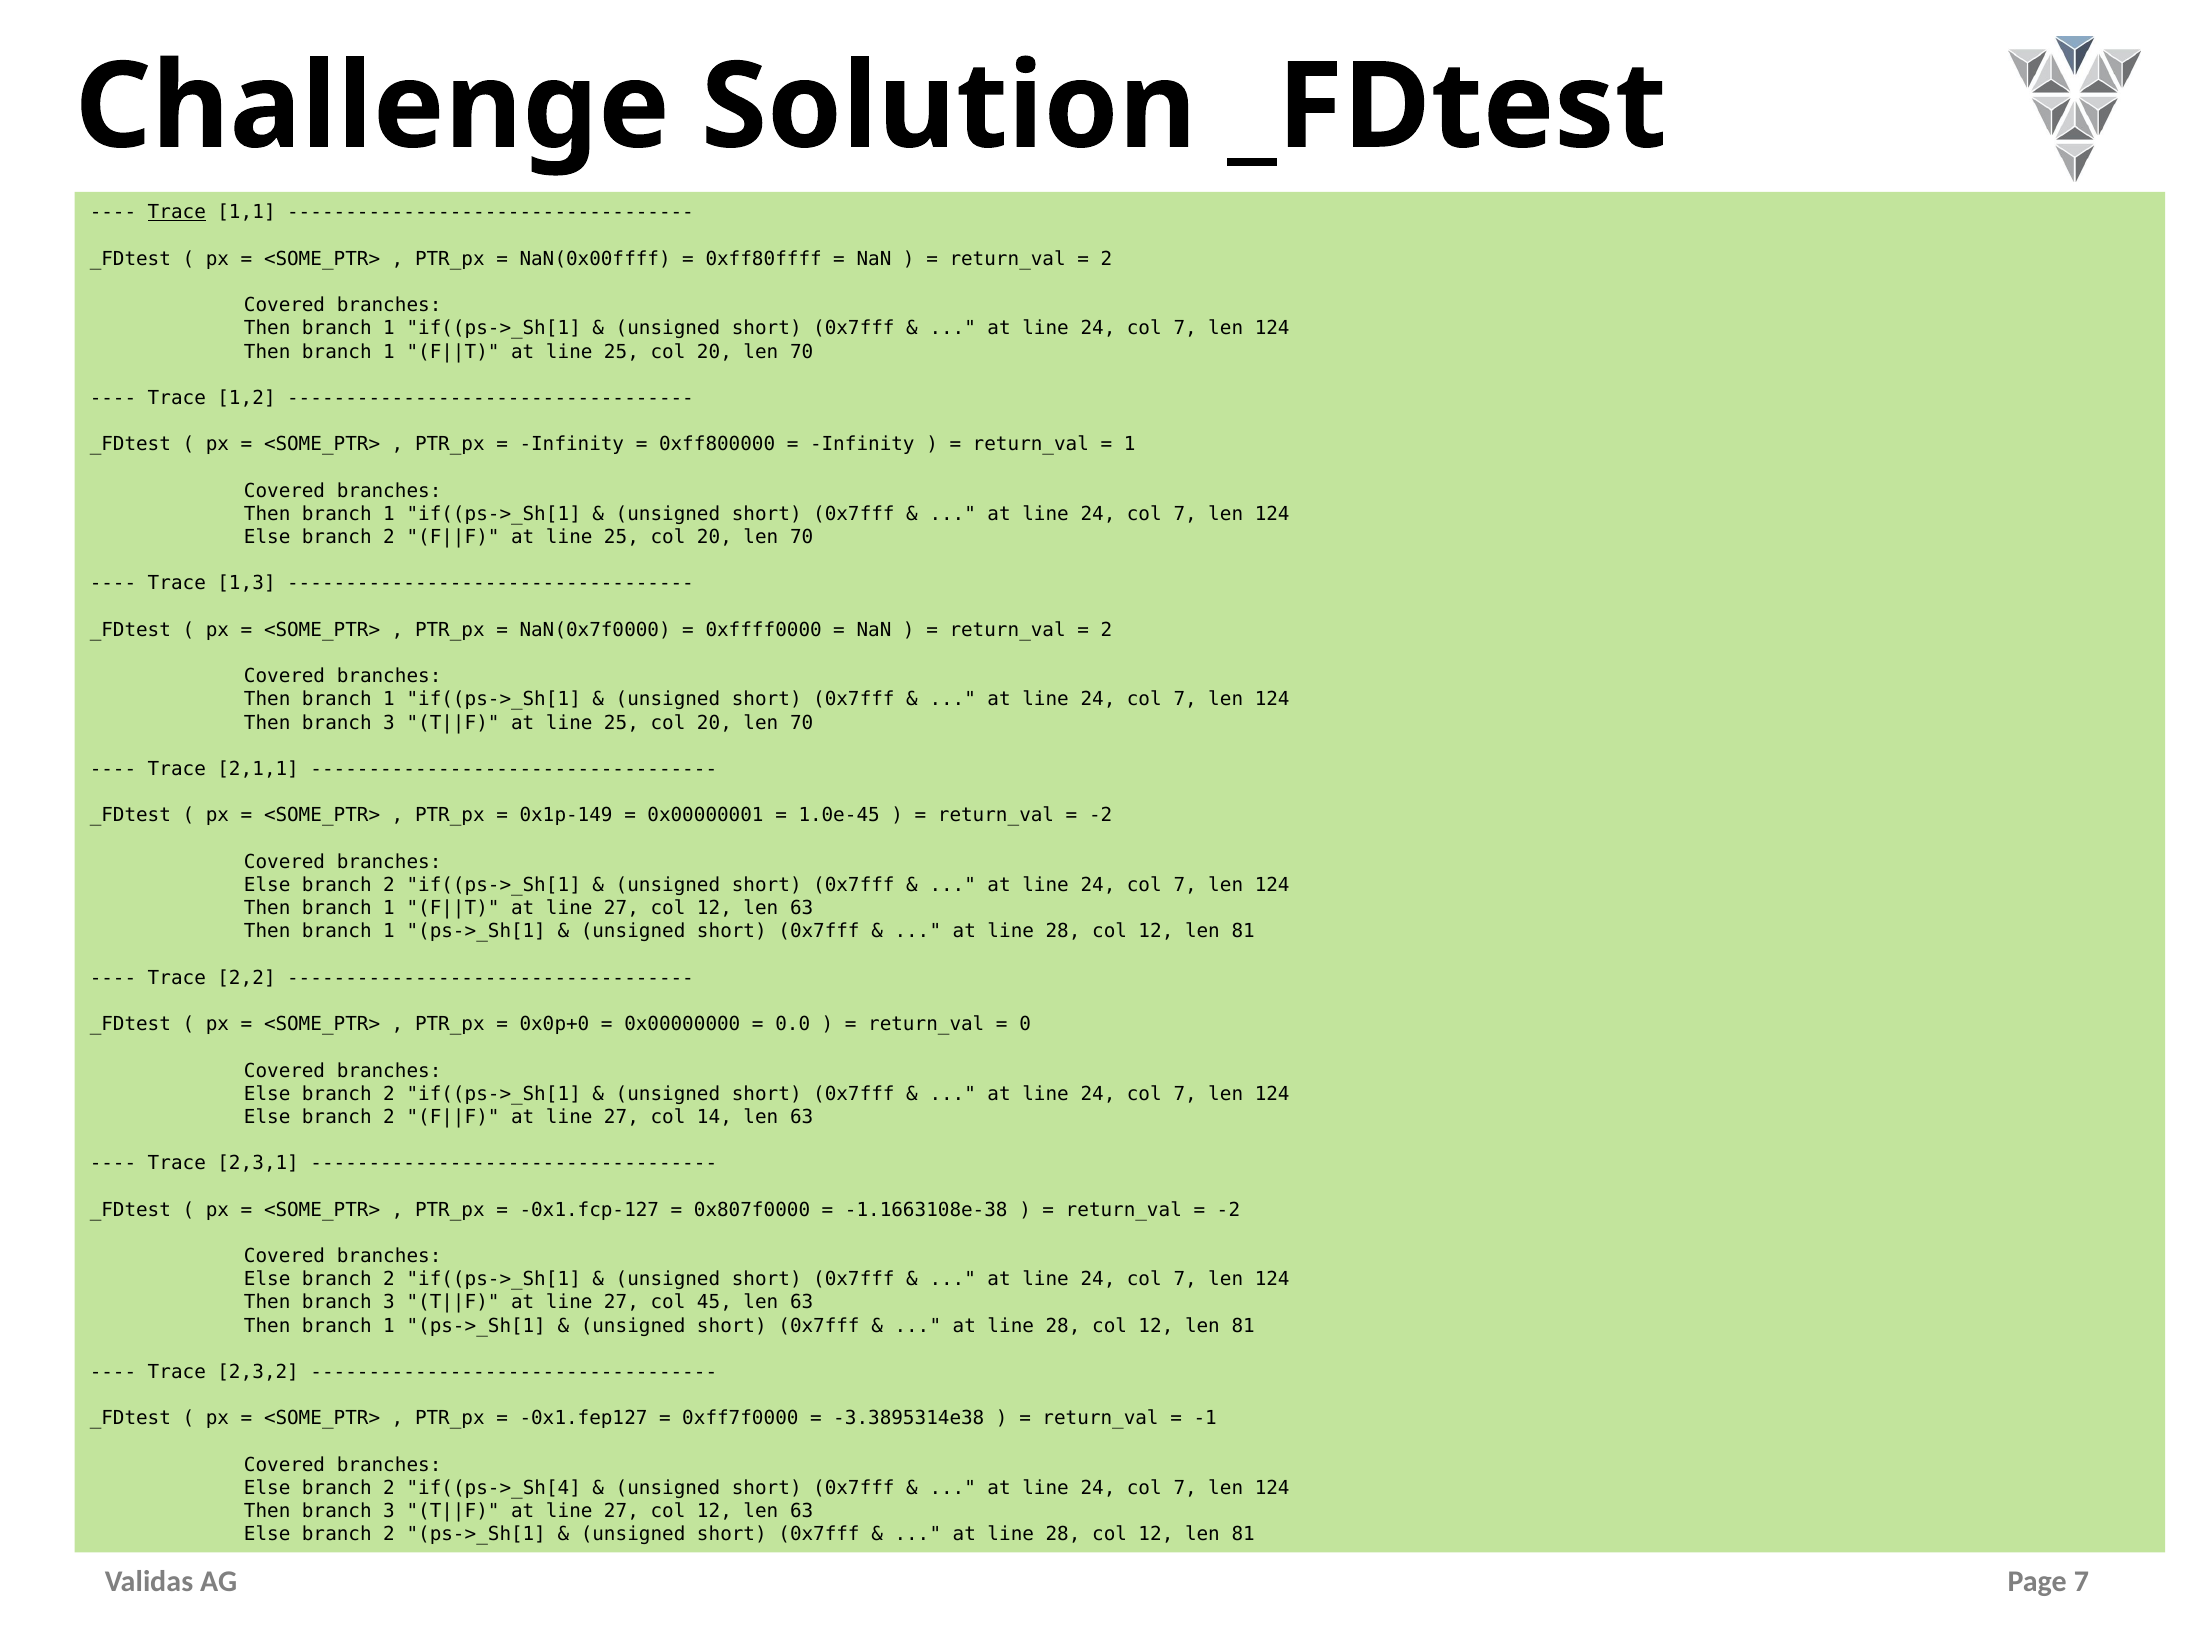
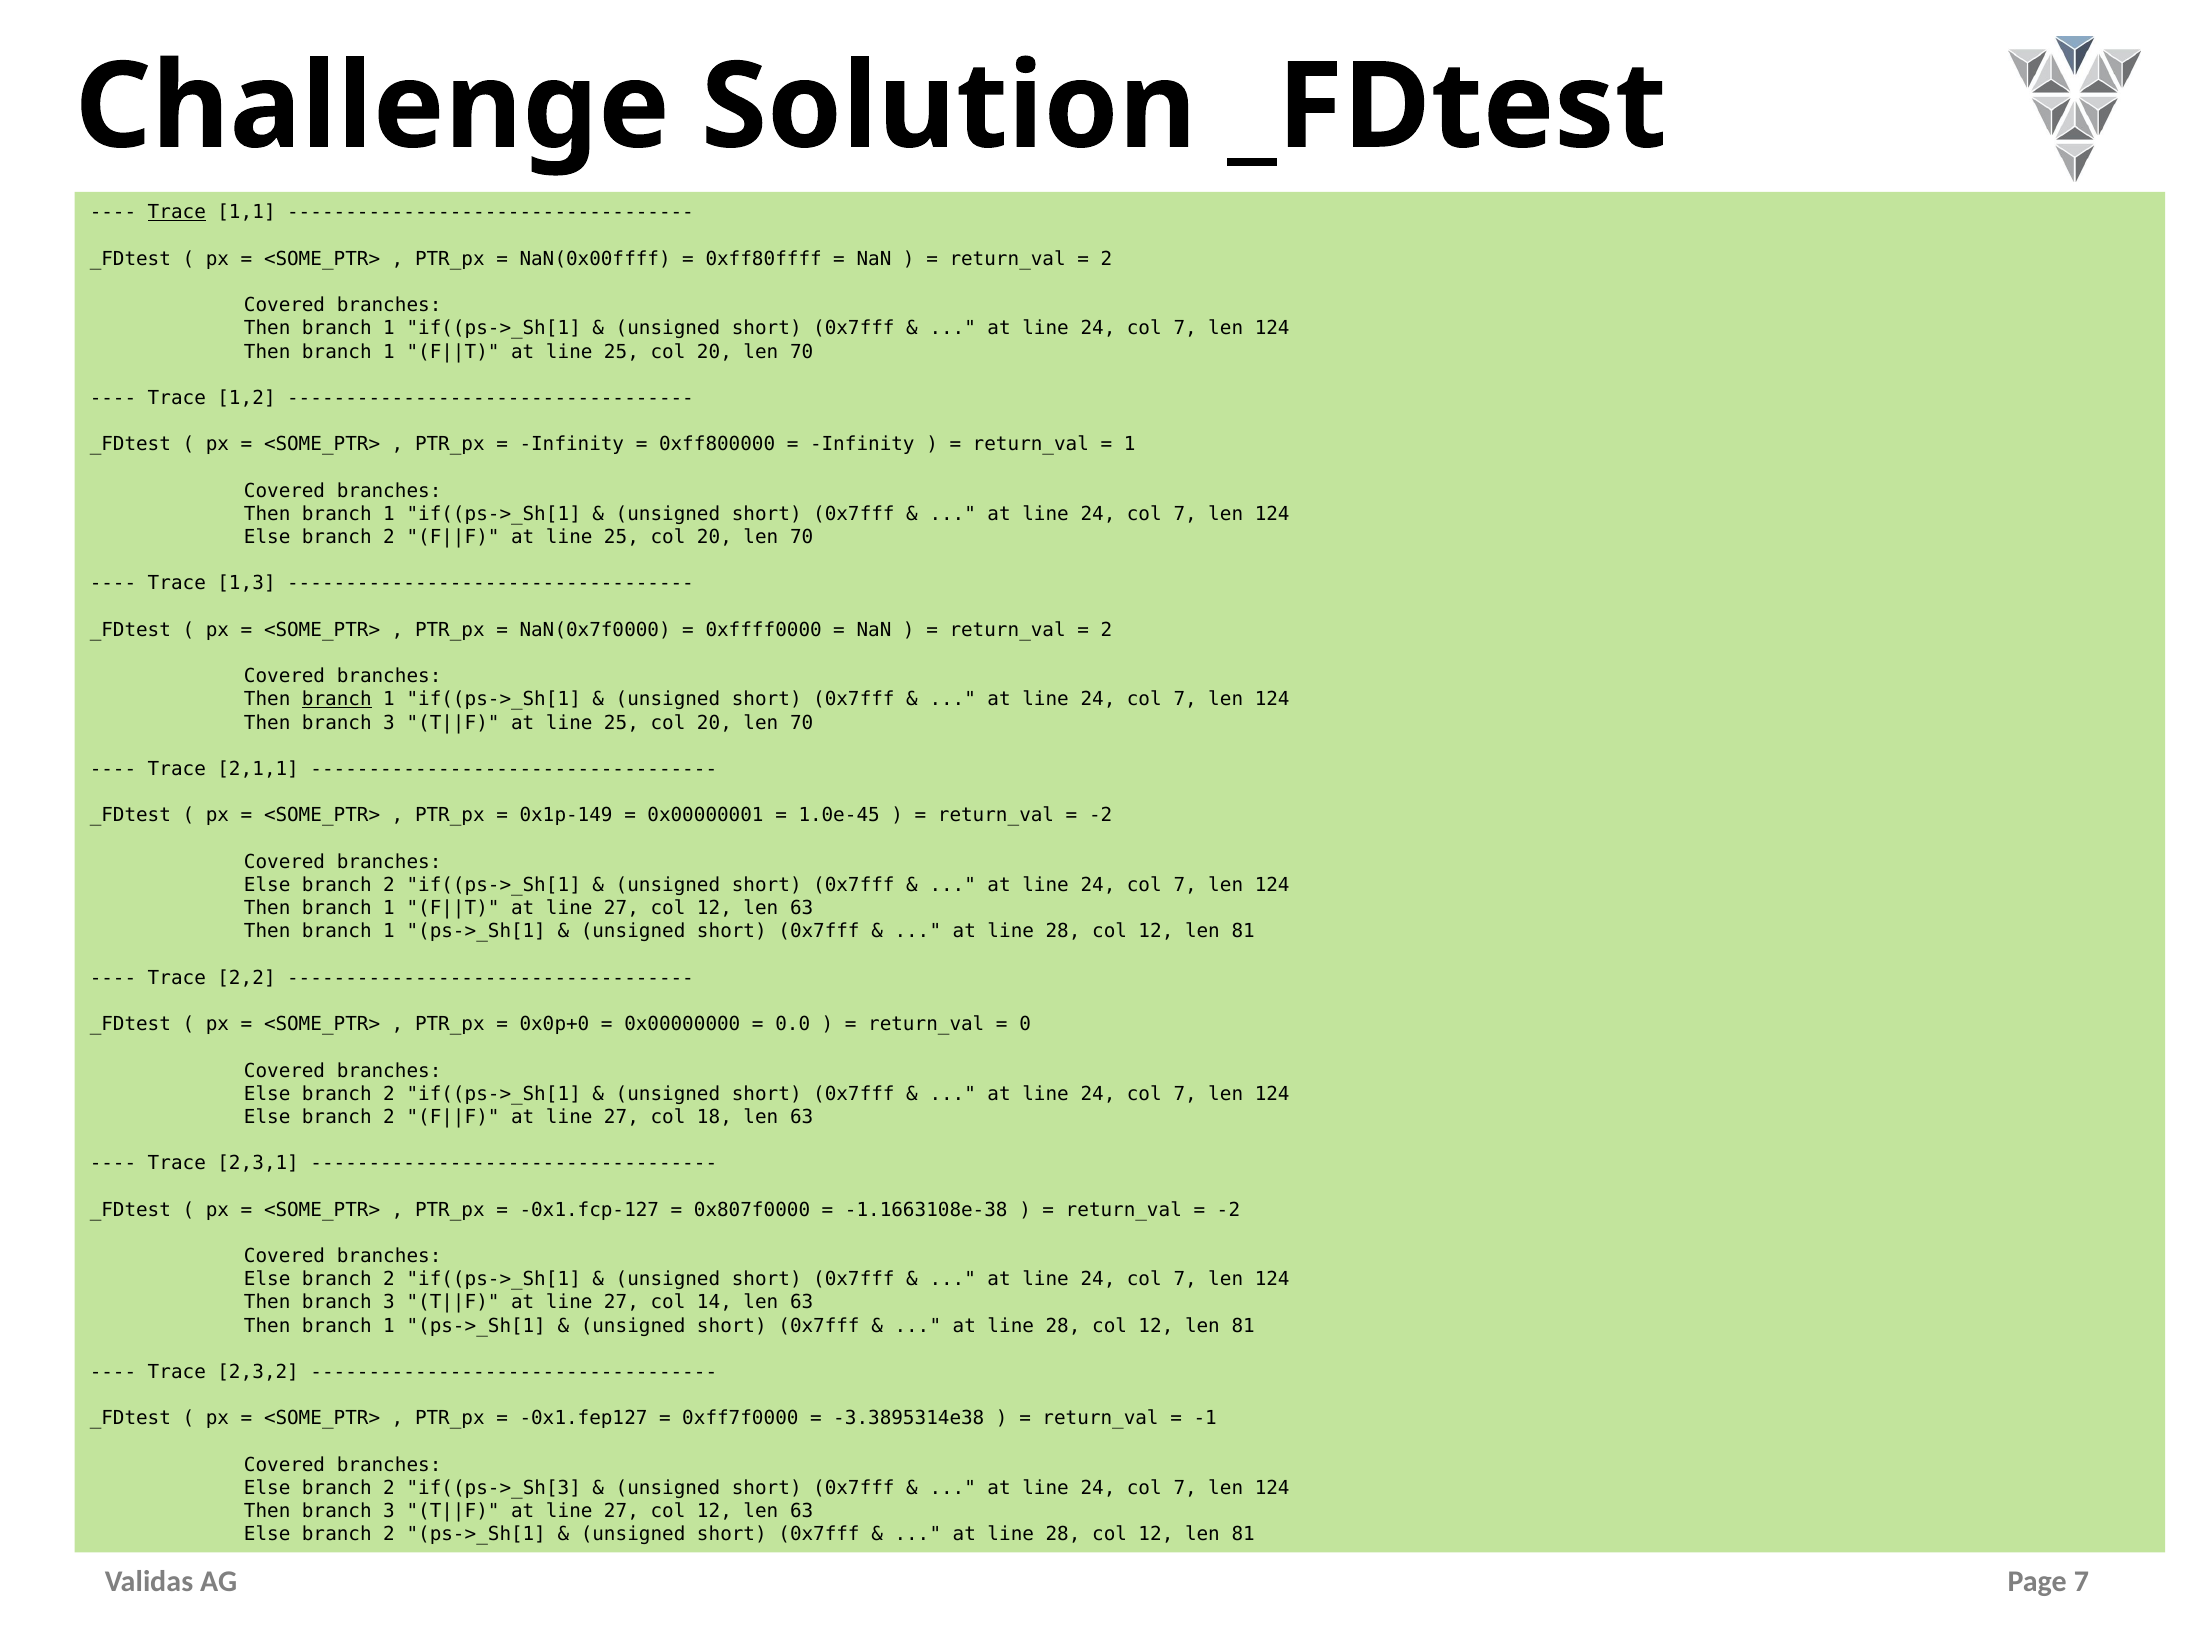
branch underline: none -> present (337, 699)
14: 14 -> 18 (714, 1117)
45: 45 -> 14 (714, 1302)
if((ps->_Sh[4: if((ps->_Sh[4 -> if((ps->_Sh[3 (494, 1488)
